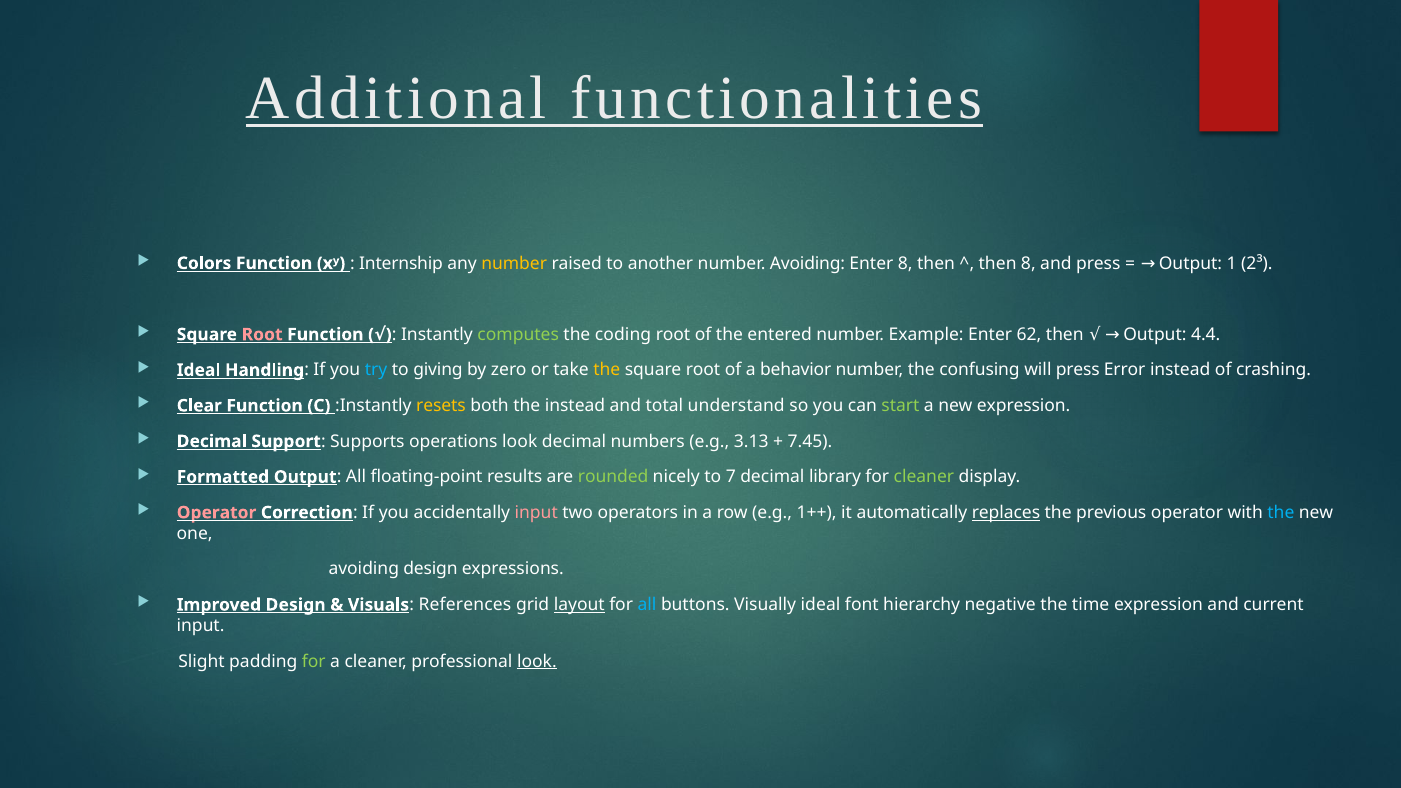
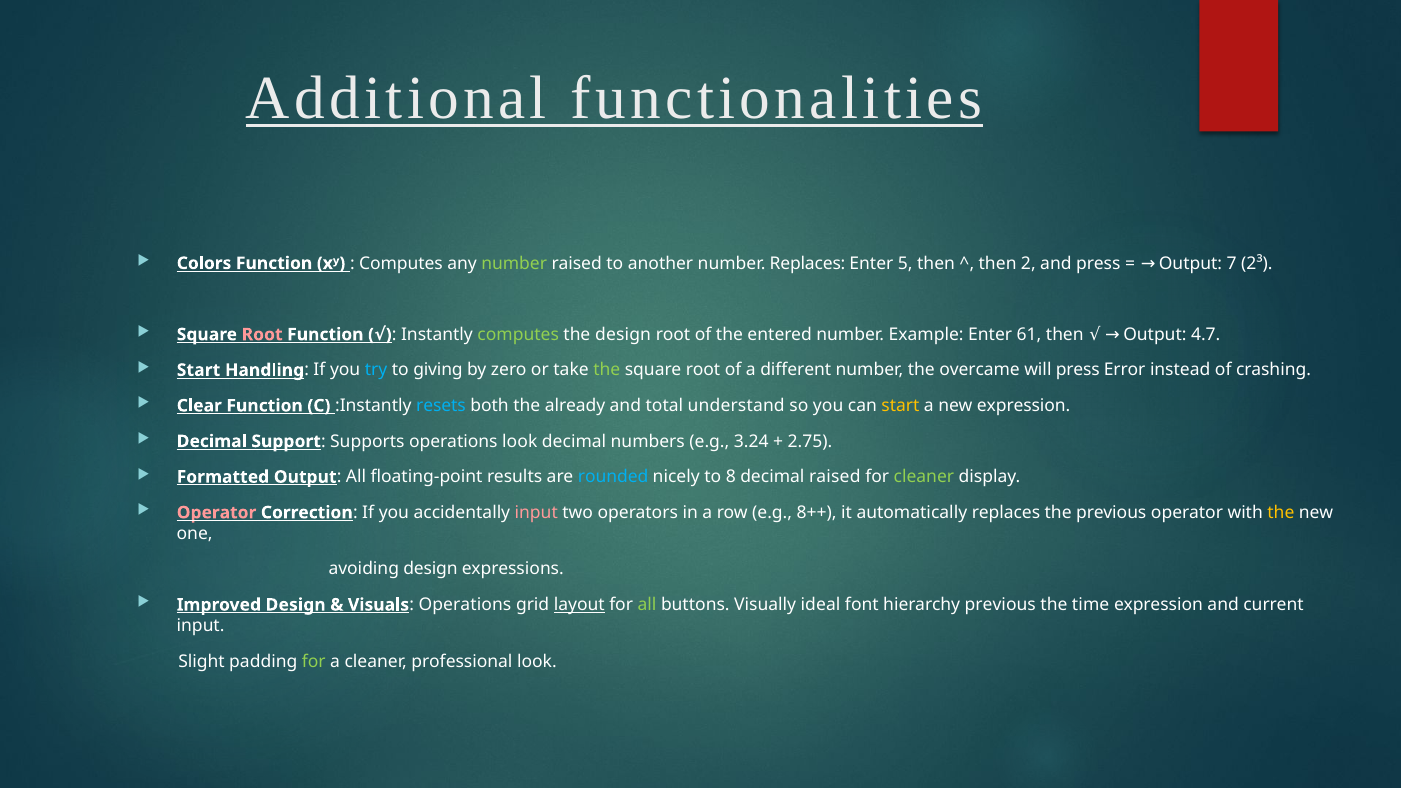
Internship: Internship -> Computes (401, 263)
number colour: yellow -> light green (514, 263)
number Avoiding: Avoiding -> Replaces (808, 263)
Enter 8: 8 -> 5 (905, 263)
then 8: 8 -> 2 (1028, 263)
1: 1 -> 7 (1232, 263)
the coding: coding -> design (623, 335)
62: 62 -> 61 (1029, 335)
4.4: 4.4 -> 4.7 (1206, 335)
Ideal: Ideal -> Start (199, 370)
the colour: yellow -> light green (607, 370)
behavior: behavior -> different (796, 370)
confusing: confusing -> overcame (980, 370)
resets colour: yellow -> light blue (441, 406)
the instead: instead -> already (575, 406)
start colour: light green -> yellow (900, 406)
3.13: 3.13 -> 3.24 (751, 441)
7.45: 7.45 -> 2.75 (810, 441)
rounded colour: light green -> light blue (613, 477)
7: 7 -> 8 (731, 477)
decimal library: library -> raised (835, 477)
1++: 1++ -> 8++ (817, 513)
replaces underline: present -> none (1006, 513)
the colour: light blue -> yellow (1281, 513)
Visuals References: References -> Operations (465, 605)
all colour: light blue -> light green (647, 605)
hierarchy negative: negative -> previous (1000, 605)
look underline: present -> none (537, 661)
